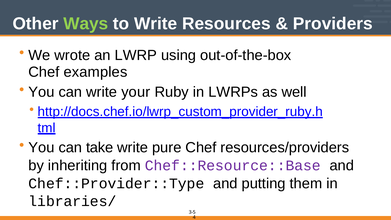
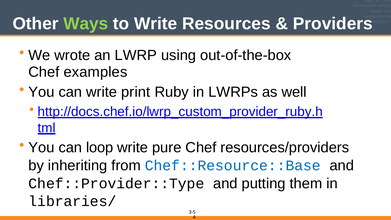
your: your -> print (136, 92)
take: take -> loop (100, 148)
Chef::Resource::Base colour: purple -> blue (233, 165)
